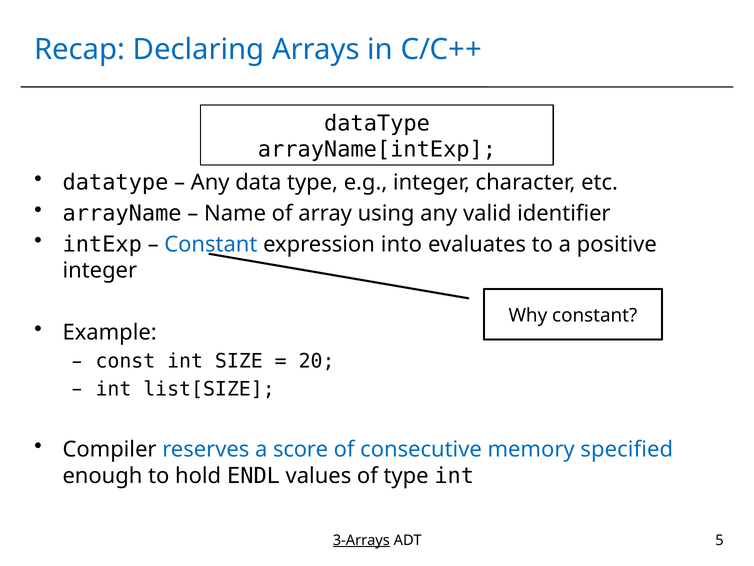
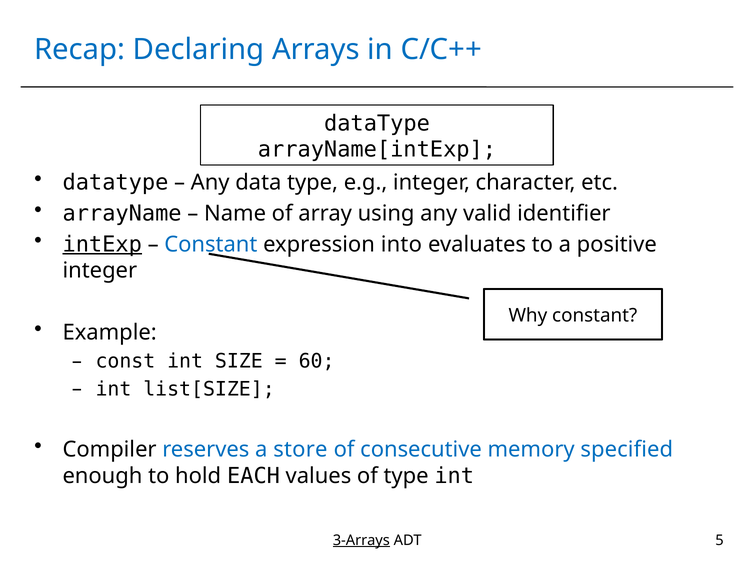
intExp underline: none -> present (102, 244)
20: 20 -> 60 (317, 361)
score: score -> store (300, 449)
ENDL: ENDL -> EACH (254, 476)
